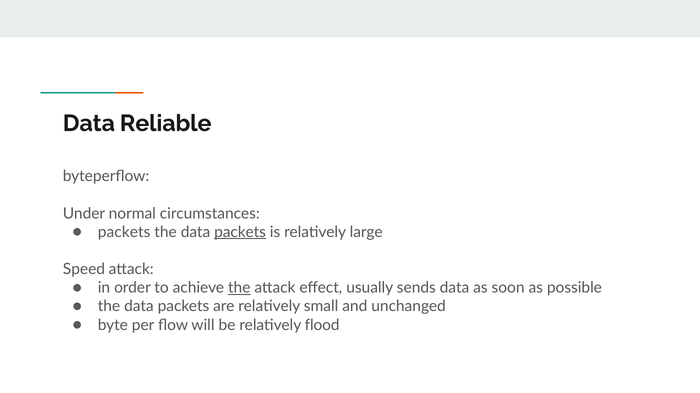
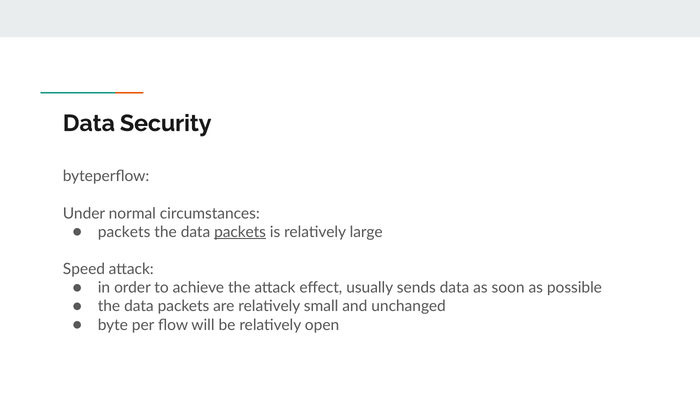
Reliable: Reliable -> Security (166, 124)
the underline: present -> none (239, 288)
flood: flood -> open (322, 326)
